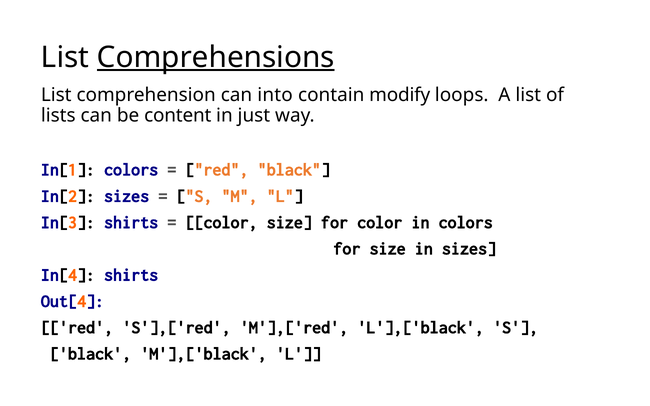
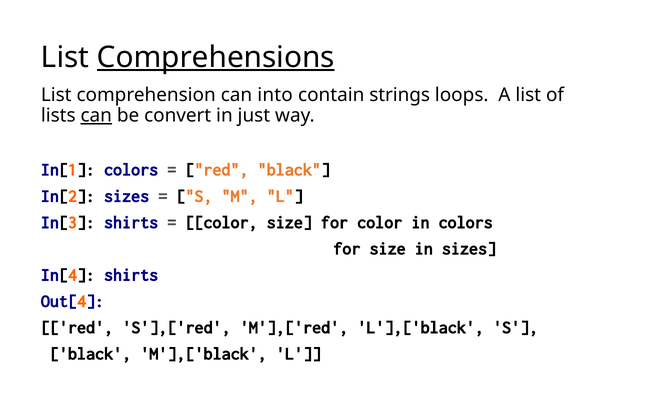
modify: modify -> strings (400, 95)
can underline: none -> present (96, 116)
content: content -> convert (178, 116)
